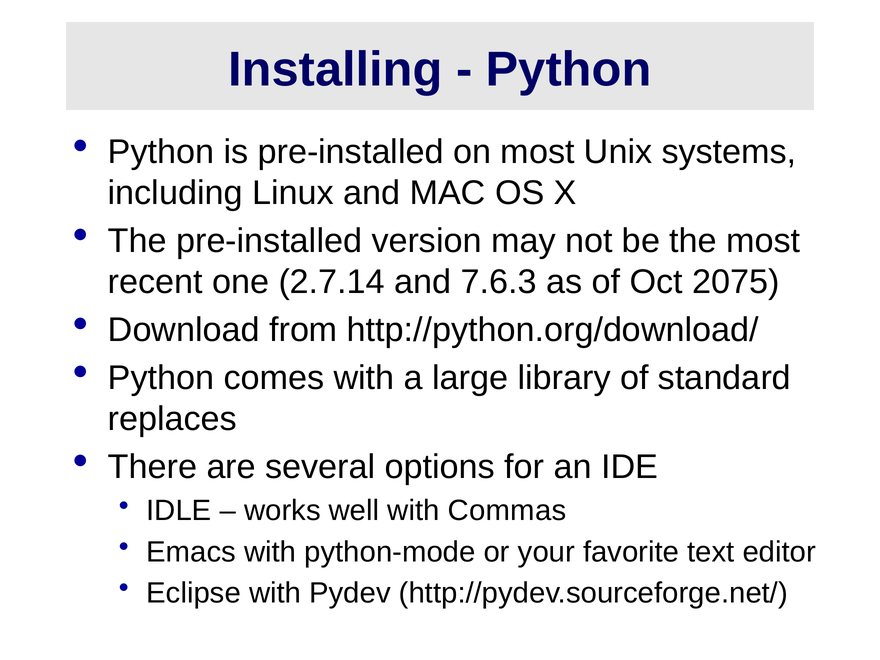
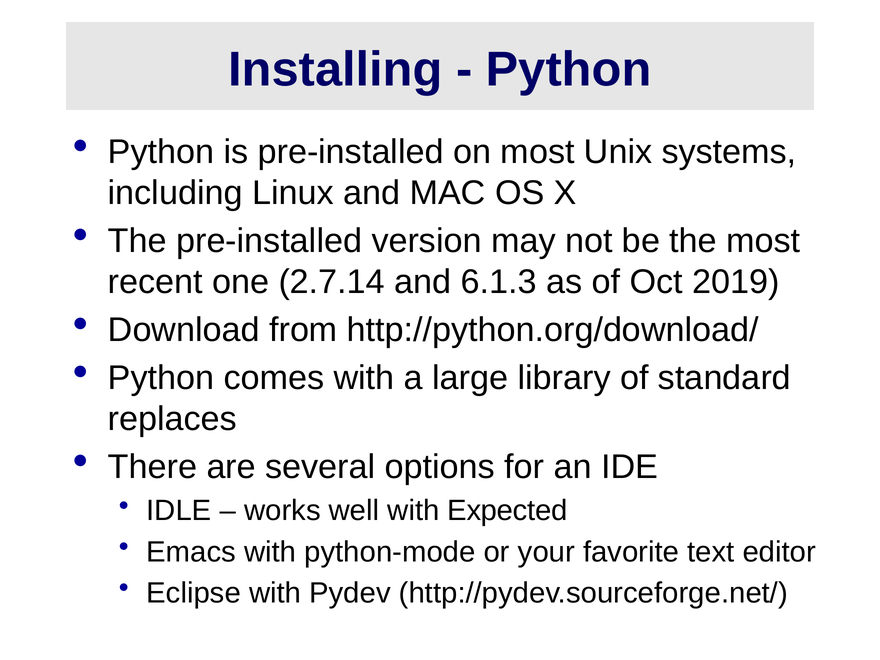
7.6.3: 7.6.3 -> 6.1.3 (499, 282)
2075: 2075 -> 2019 (736, 282)
Commas: Commas -> Expected (507, 511)
